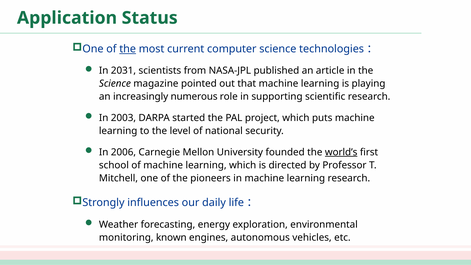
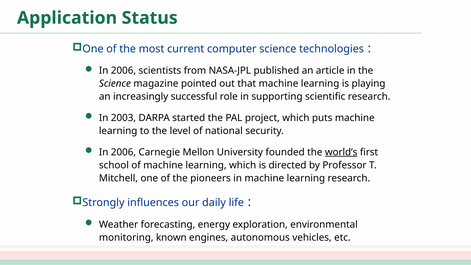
the underline: present -> none (128, 49)
2031: 2031 -> 2006 (123, 71)
numerous: numerous -> successful (194, 97)
